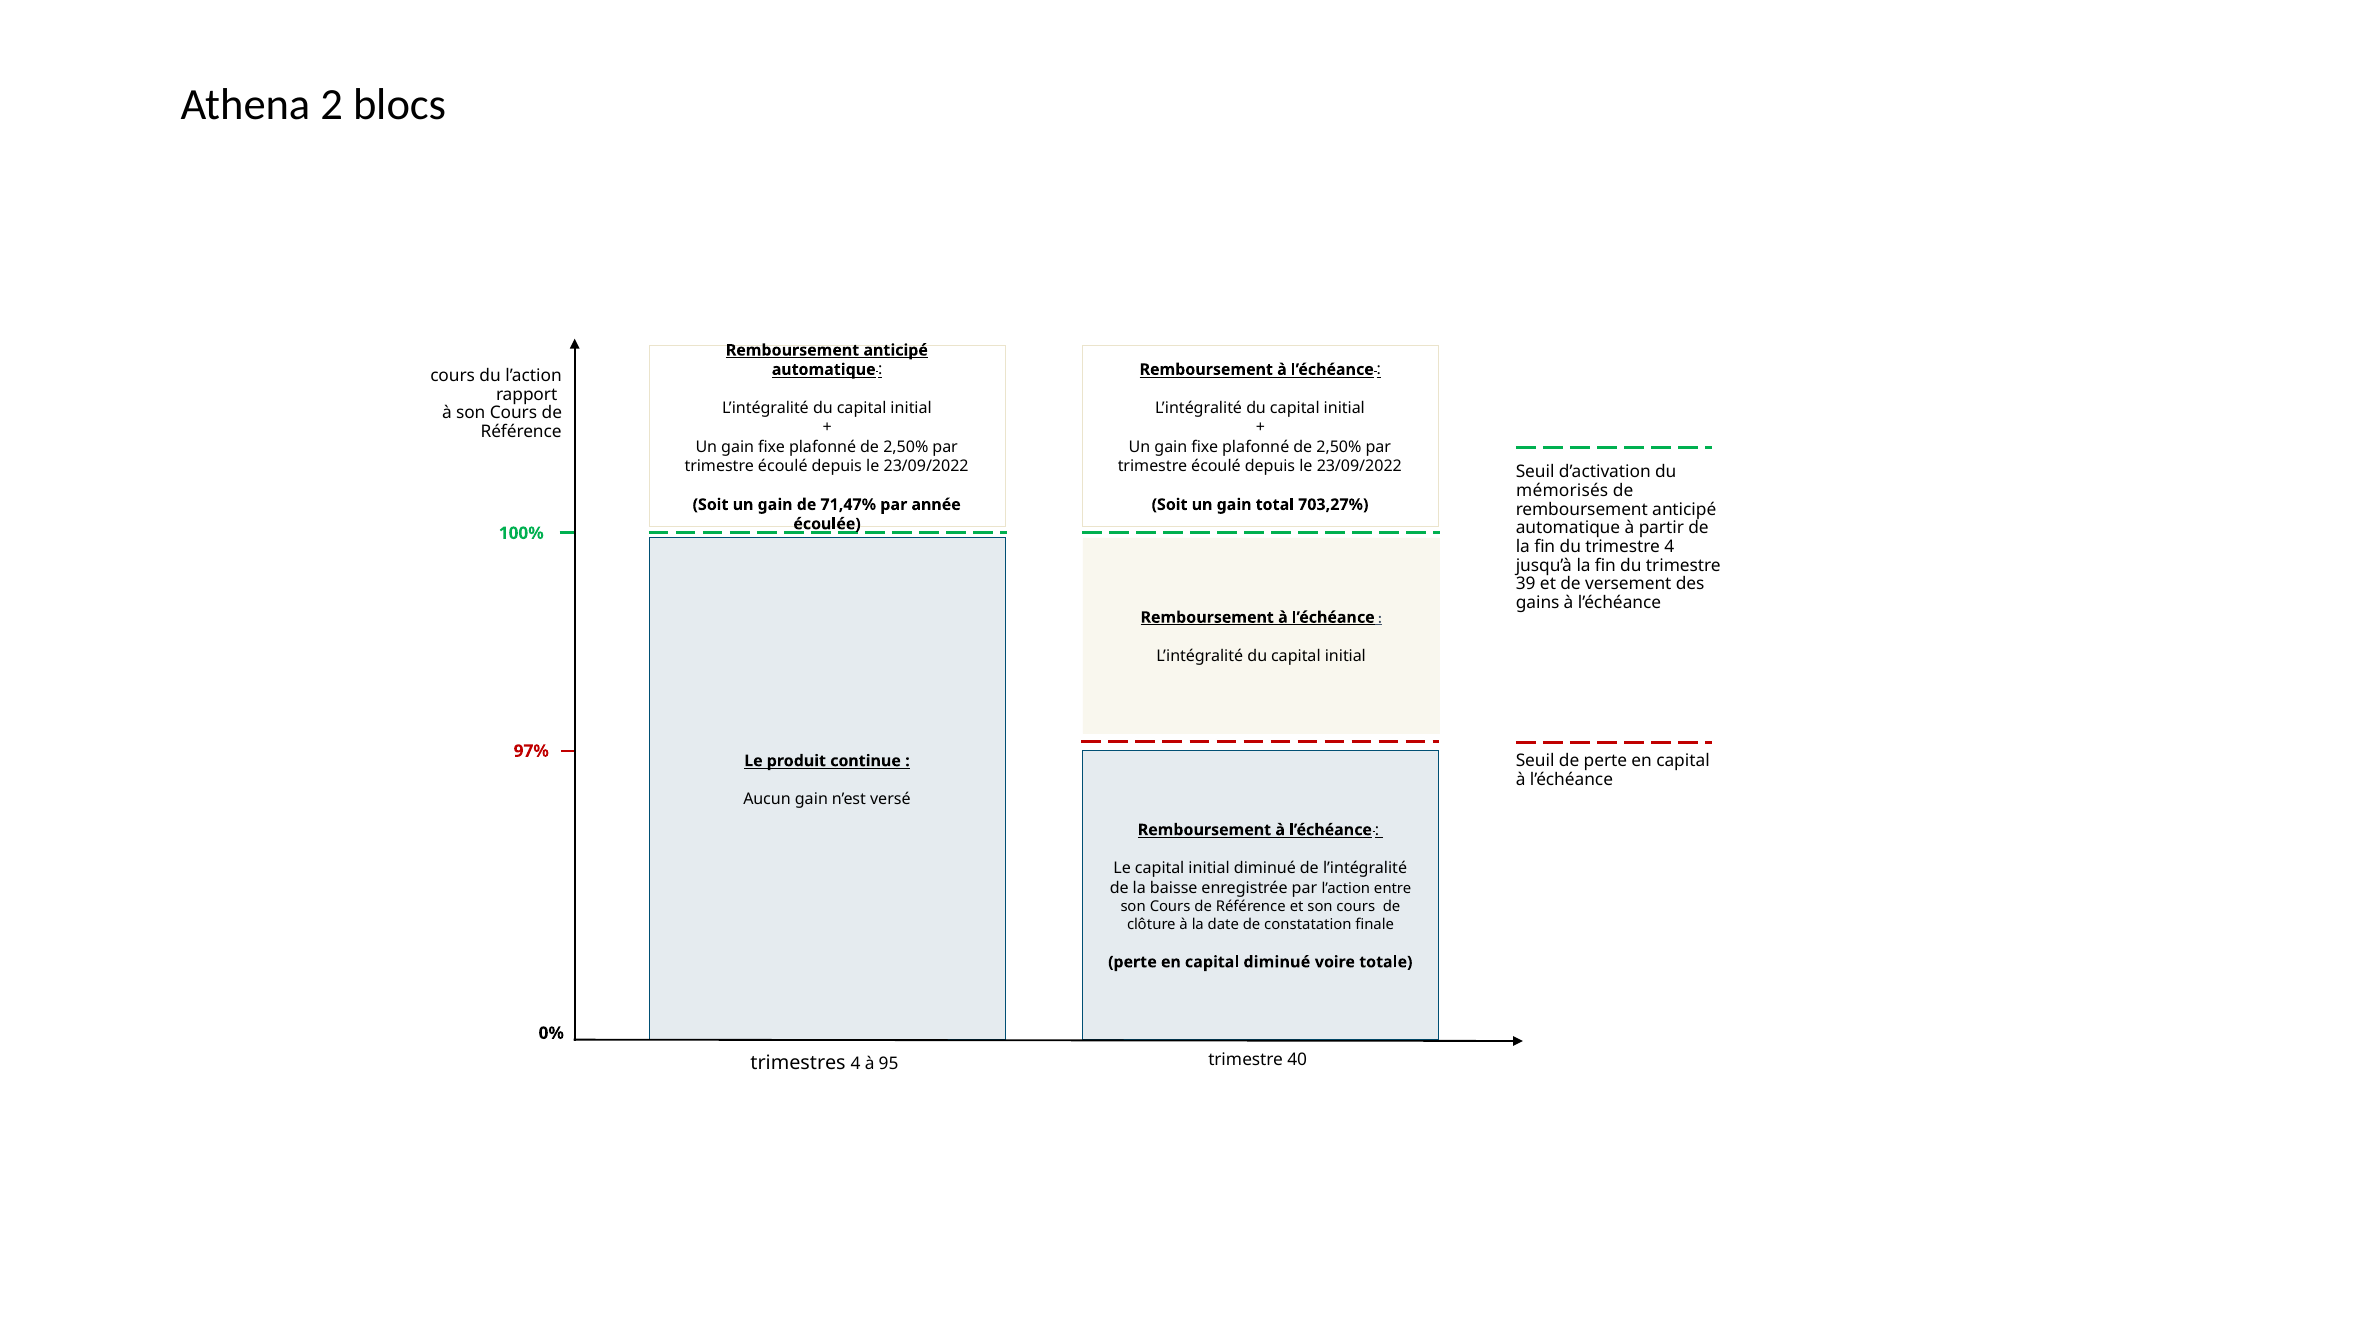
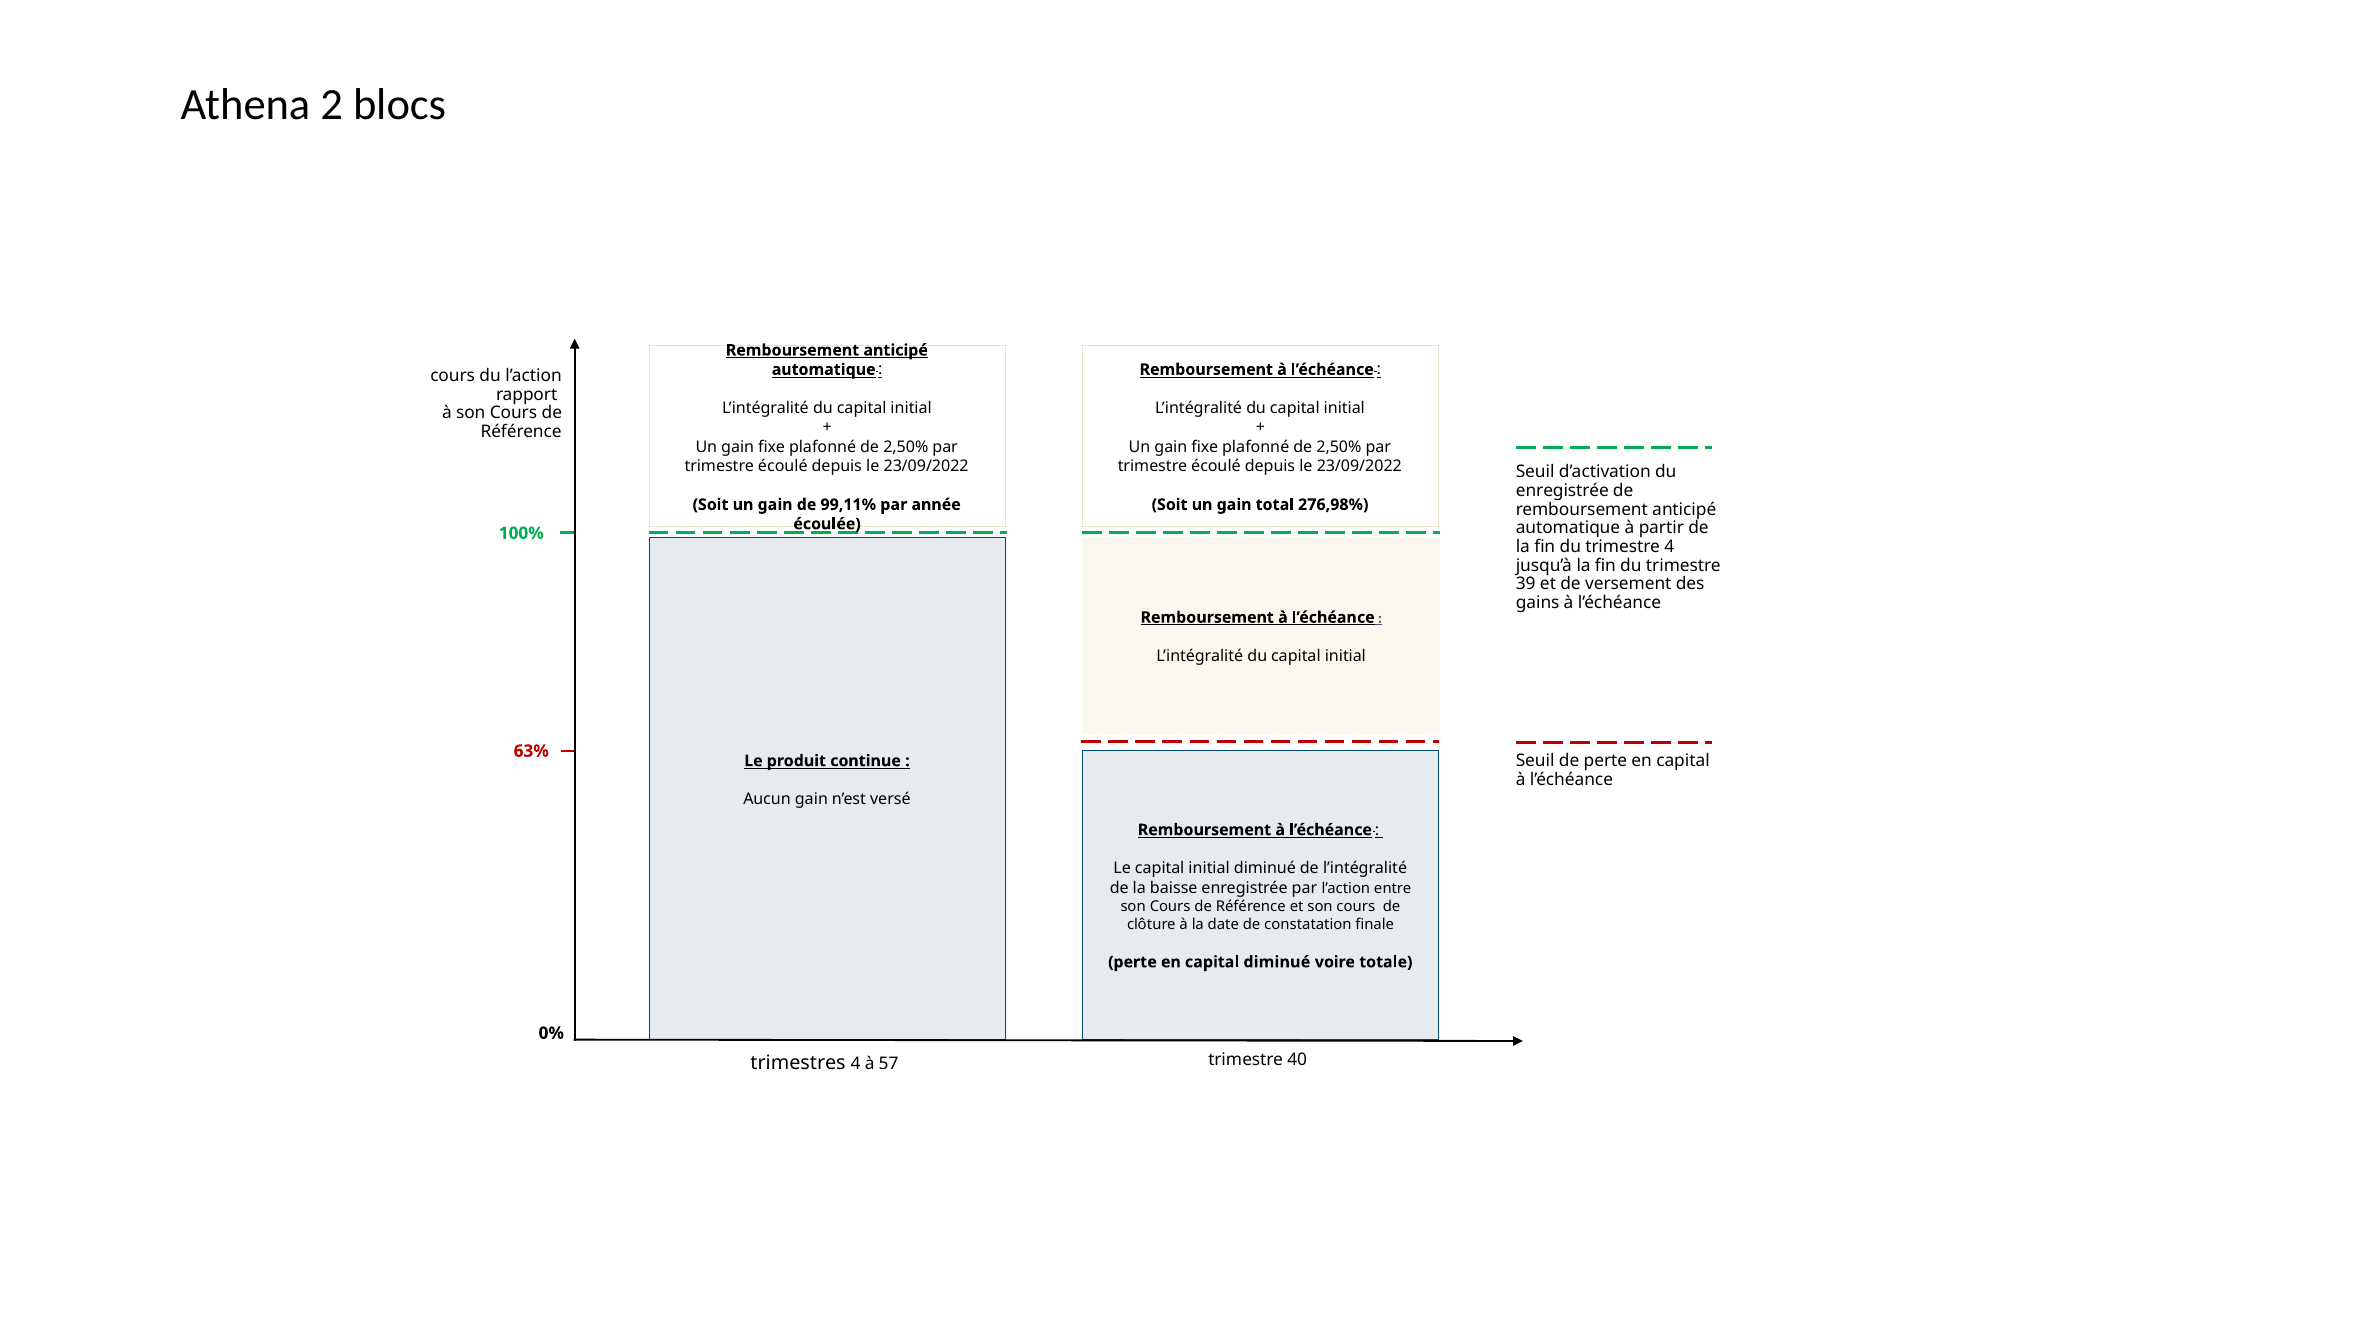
mémorisés: mémorisés -> enregistrée (1562, 491)
71,47%: 71,47% -> 99,11% (848, 505)
703,27%: 703,27% -> 276,98% (1333, 505)
97%: 97% -> 63% (531, 751)
95: 95 -> 57 (889, 1064)
